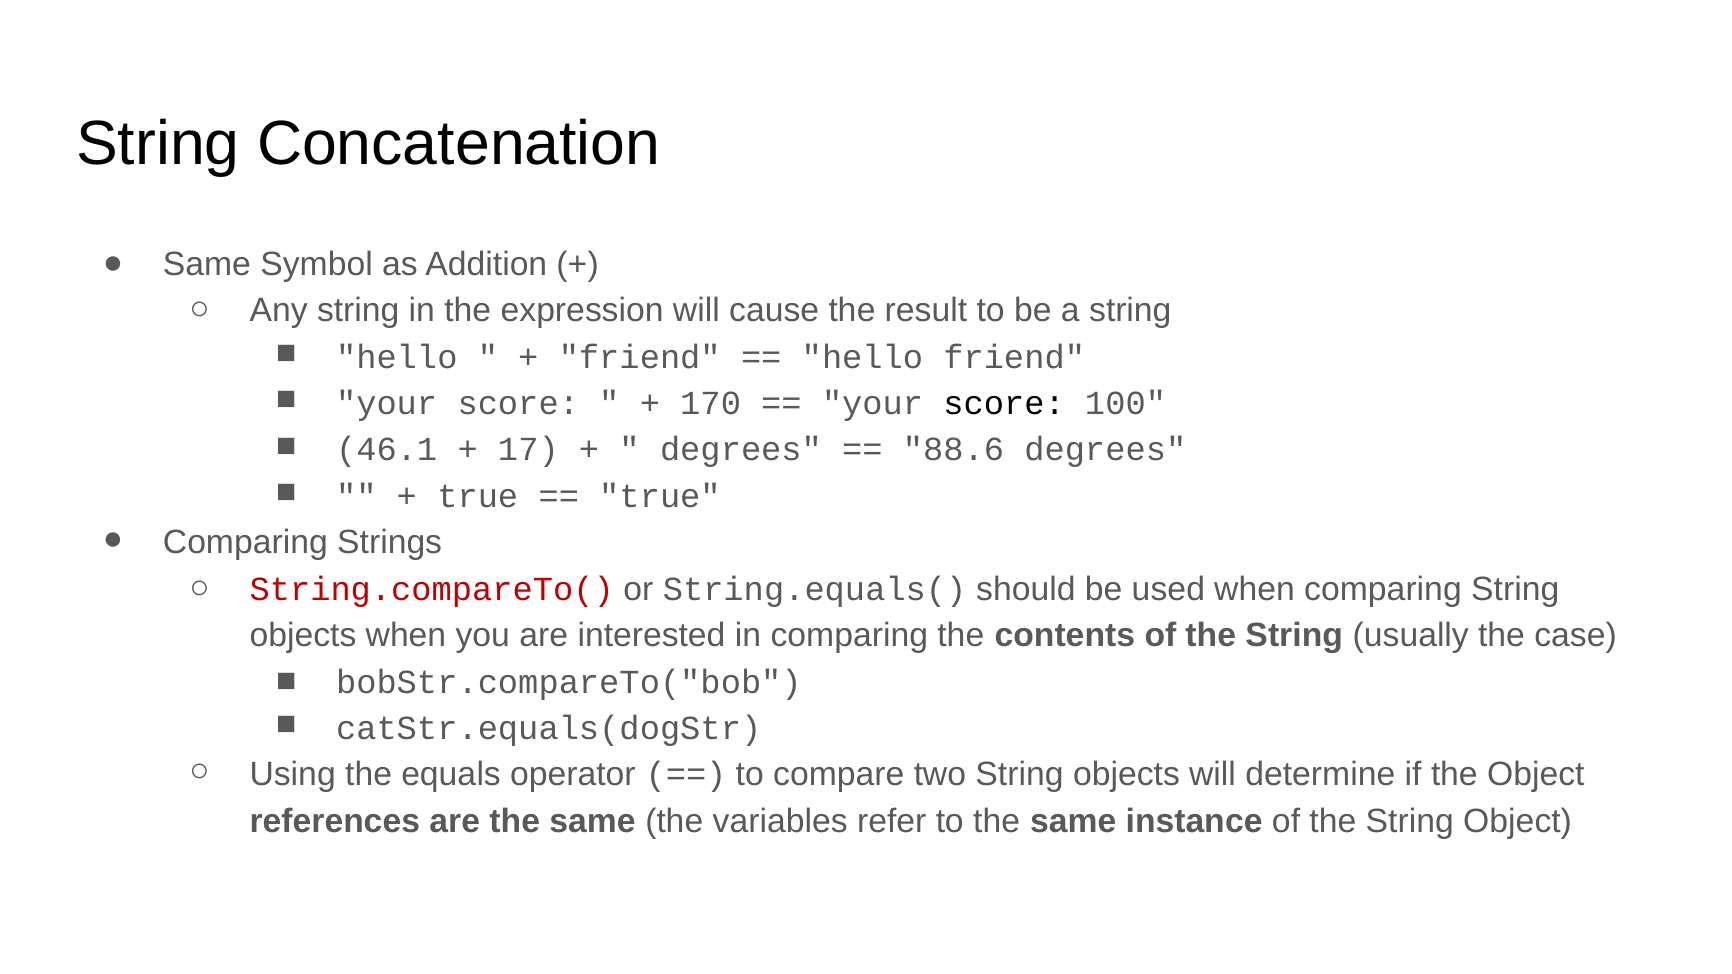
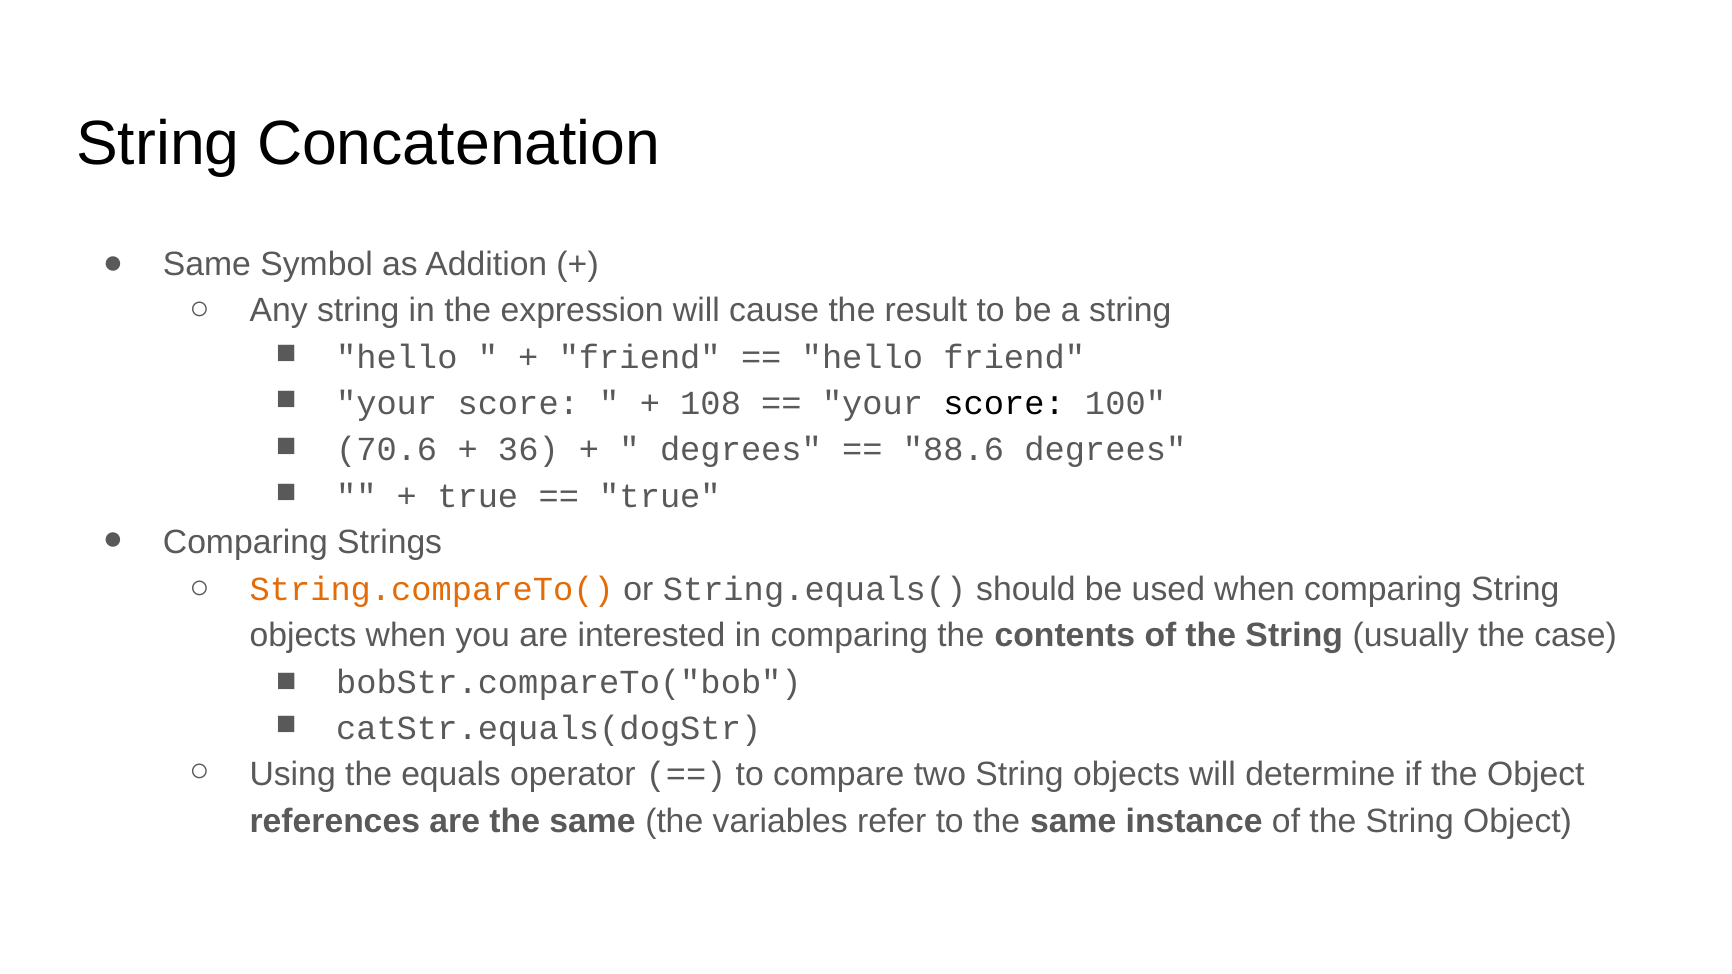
170: 170 -> 108 (711, 403)
46.1: 46.1 -> 70.6 (387, 450)
17: 17 -> 36 (528, 450)
String.compareTo( colour: red -> orange (432, 589)
